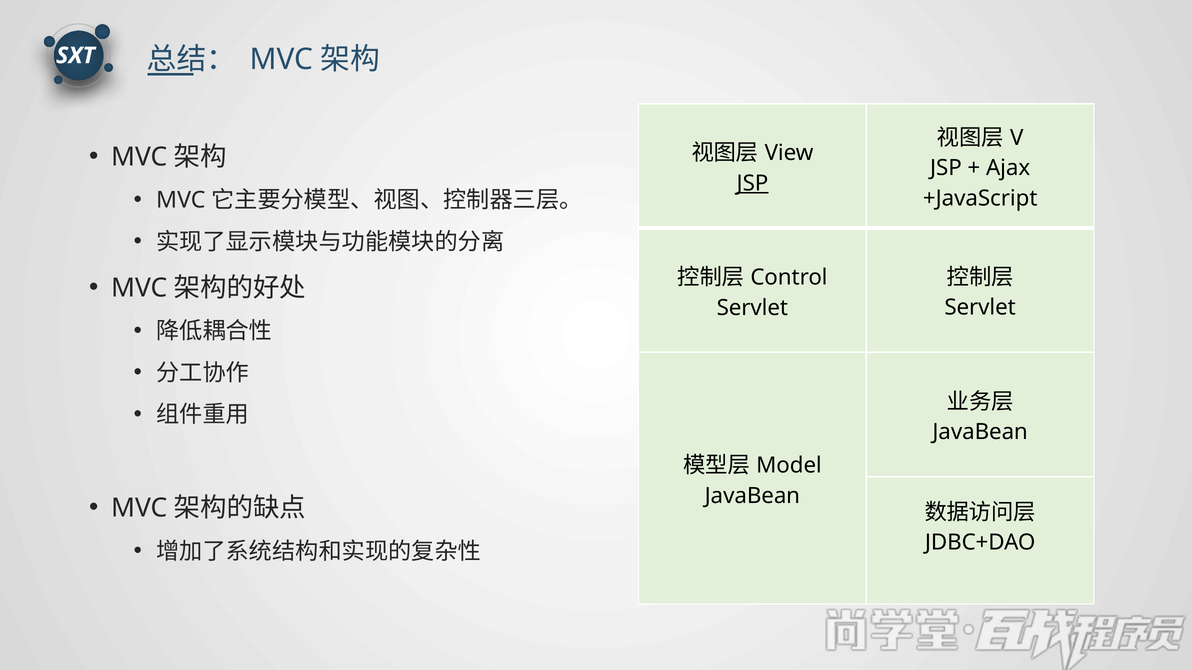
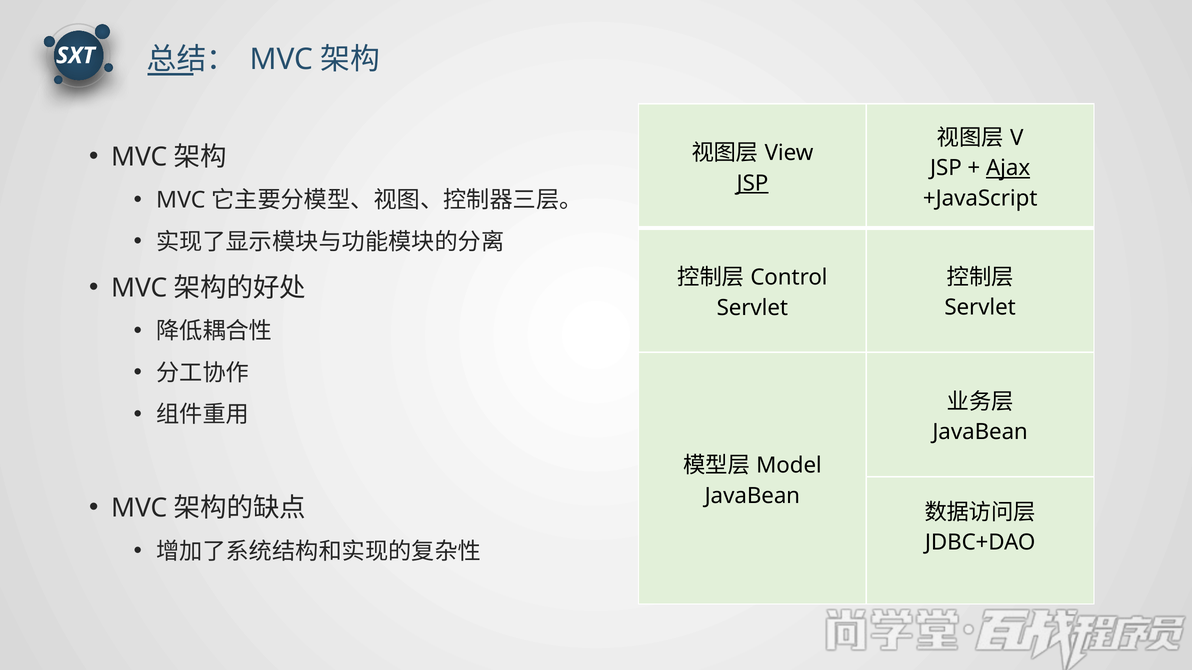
Ajax underline: none -> present (1008, 168)
